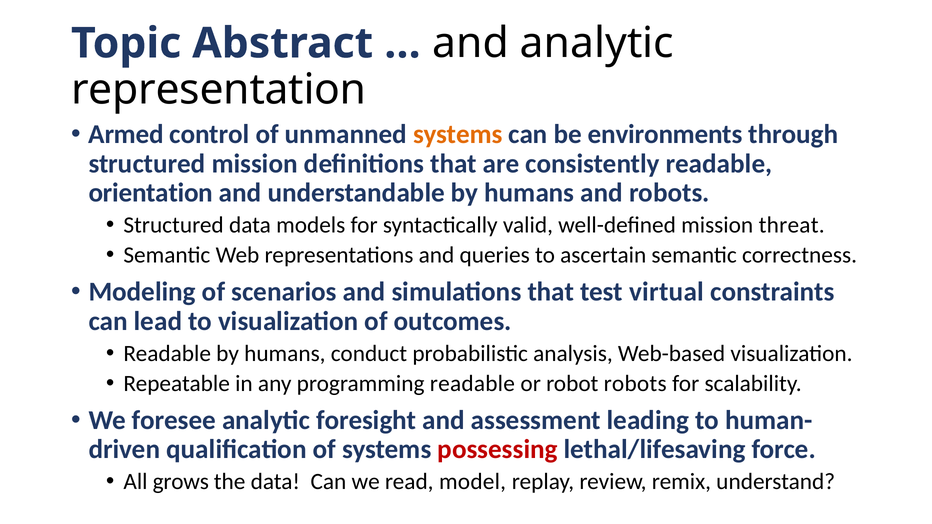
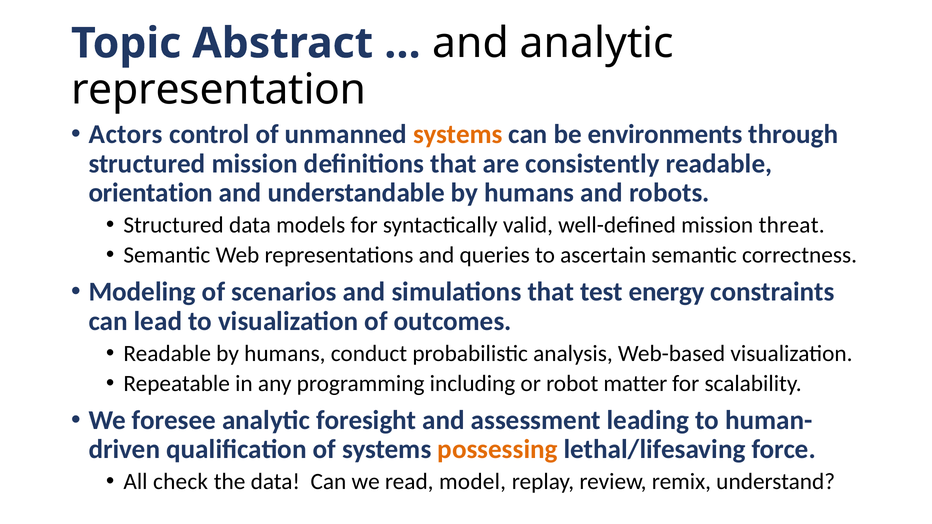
Armed: Armed -> Actors (126, 134)
virtual: virtual -> energy (667, 292)
programming readable: readable -> including (473, 384)
robot robots: robots -> matter (635, 384)
possessing colour: red -> orange (498, 450)
grows: grows -> check (181, 482)
